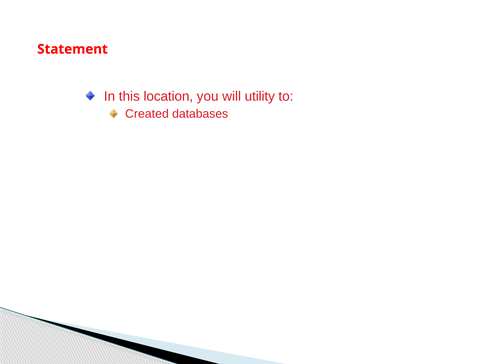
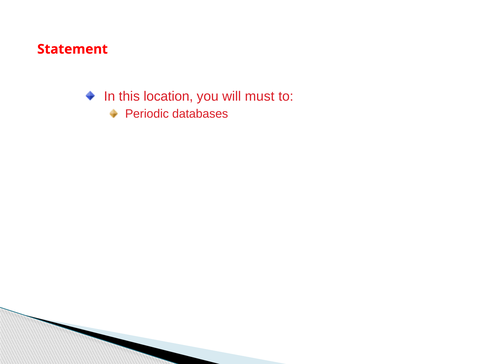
utility: utility -> must (260, 96)
Created: Created -> Periodic (147, 114)
